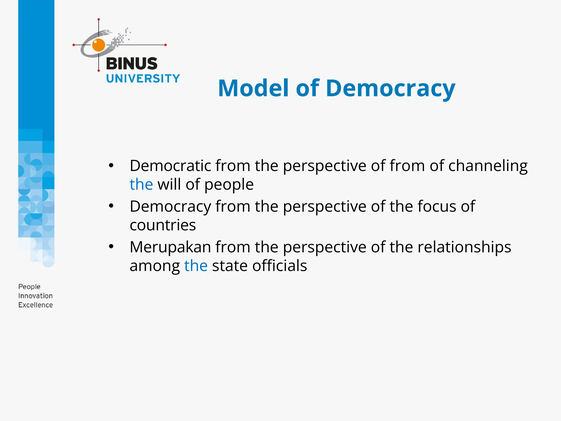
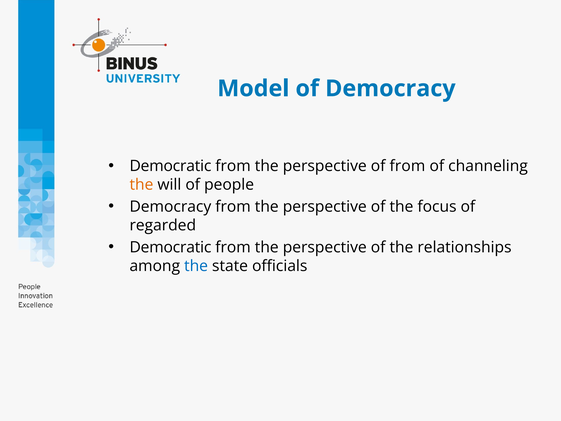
the colour: blue -> orange (141, 185)
countries: countries -> regarded (163, 225)
Merupakan: Merupakan -> Democratic (170, 247)
